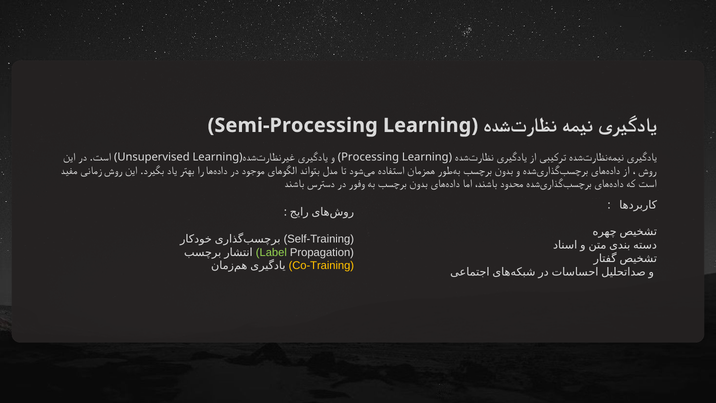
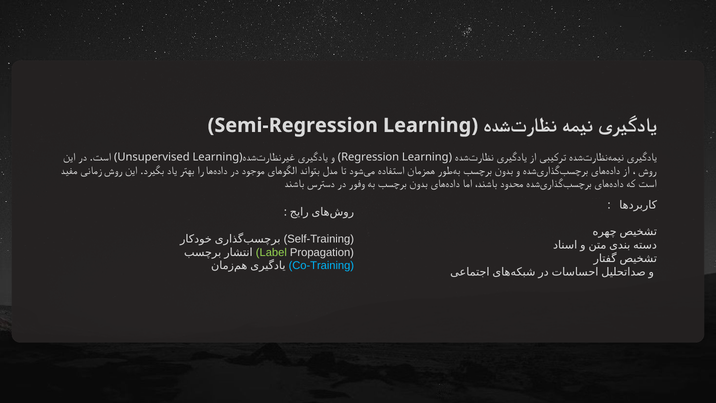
Semi-Processing: Semi-Processing -> Semi-Regression (296, 125)
Processing: Processing -> Regression (370, 157)
Co-Training colour: yellow -> light blue (321, 266)
